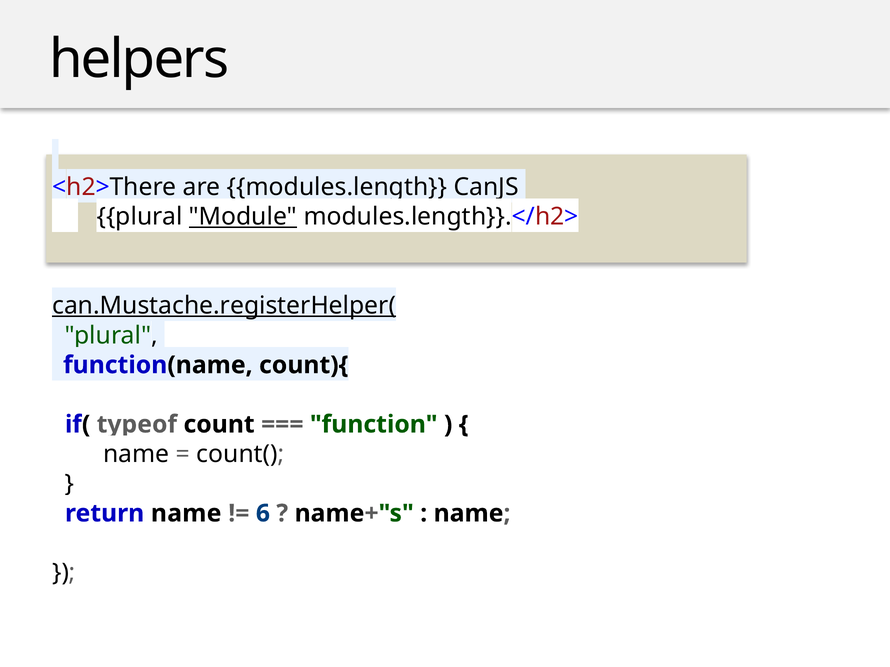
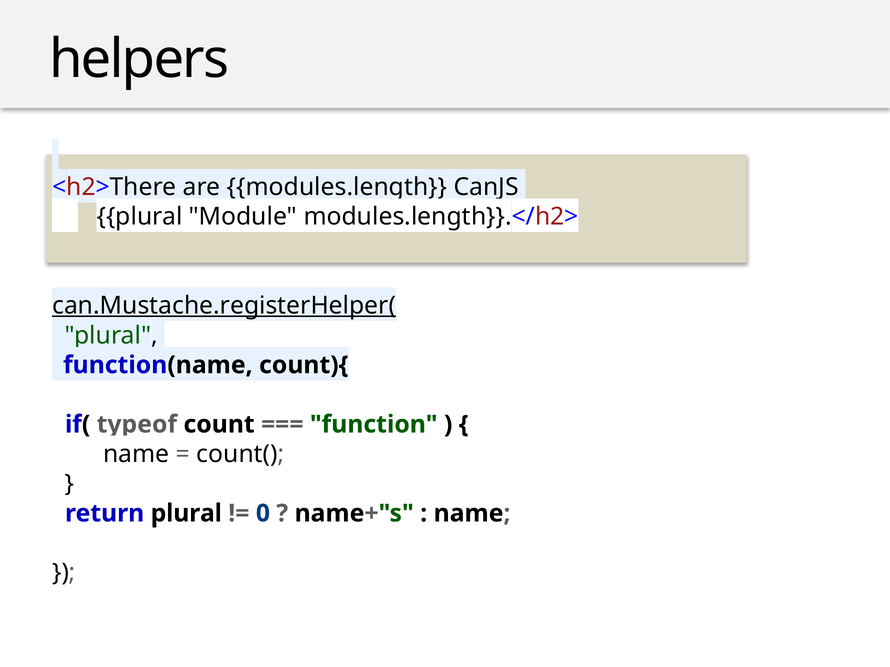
Module underline: present -> none (243, 217)
return name: name -> plural (186, 514)
6: 6 -> 0 (263, 514)
